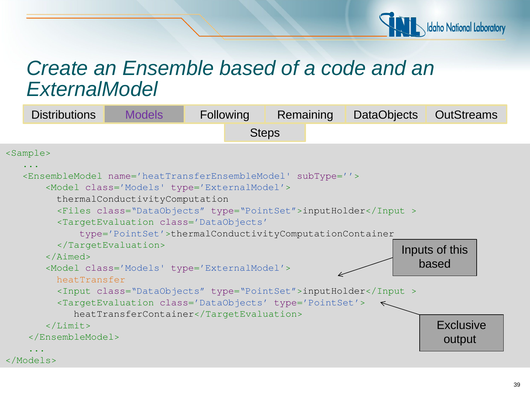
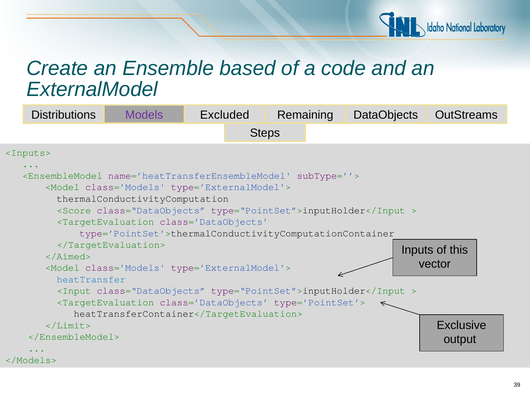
Following: Following -> Excluded (225, 115)
<Sample>: <Sample> -> <Inputs> (28, 152)
<Files: <Files -> <Score (74, 210)
based: based -> vector (435, 264)
heatTransfer colour: orange -> blue (91, 279)
